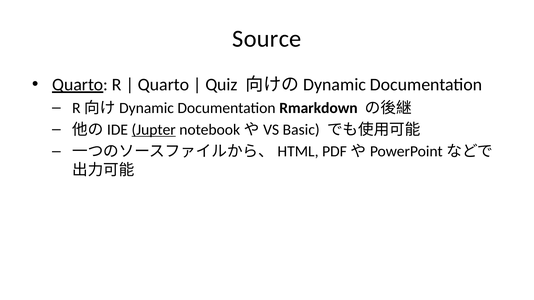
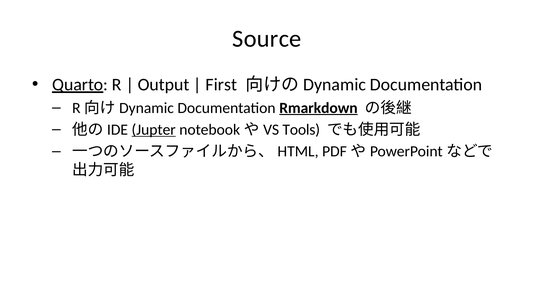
Quarto: Quarto -> Output (164, 85)
Quiz: Quiz -> First (221, 85)
Rmarkdown underline: none -> present (318, 108)
Basic: Basic -> Tools (301, 130)
